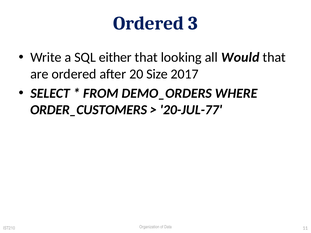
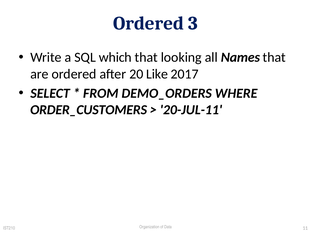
either: either -> which (115, 57)
Would: Would -> Names (240, 57)
Size: Size -> Like (157, 74)
20-JUL-77: 20-JUL-77 -> 20-JUL-11 (191, 110)
